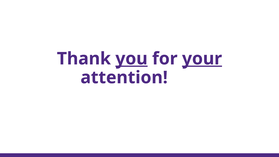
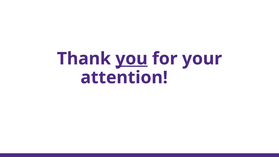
your underline: present -> none (202, 59)
